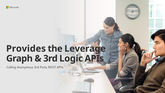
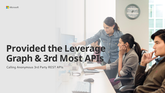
Provides: Provides -> Provided (26, 49)
Logic: Logic -> Most (71, 58)
